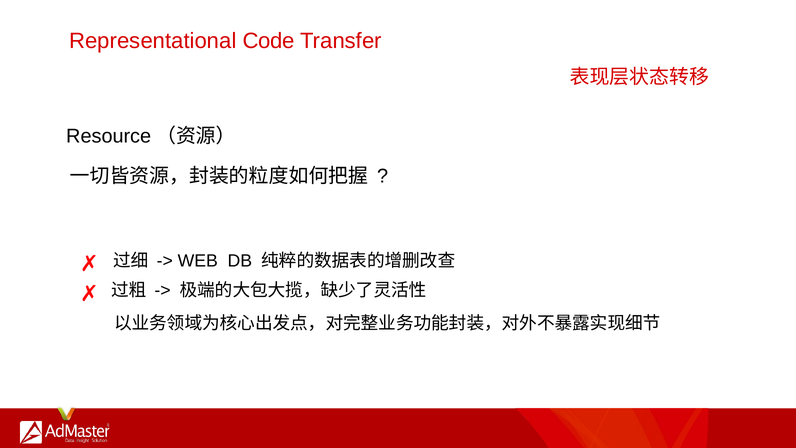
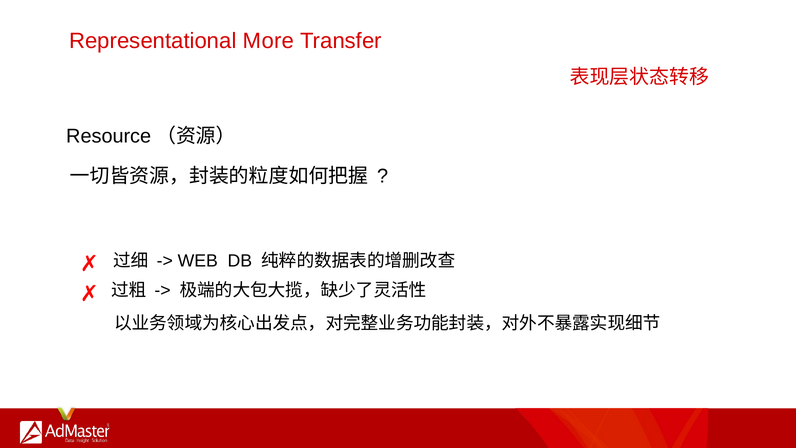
Code: Code -> More (268, 41)
